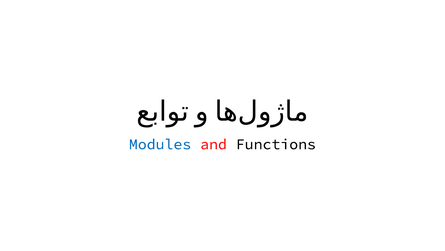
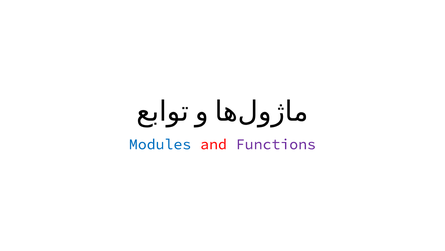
Functions colour: black -> purple (276, 144)
